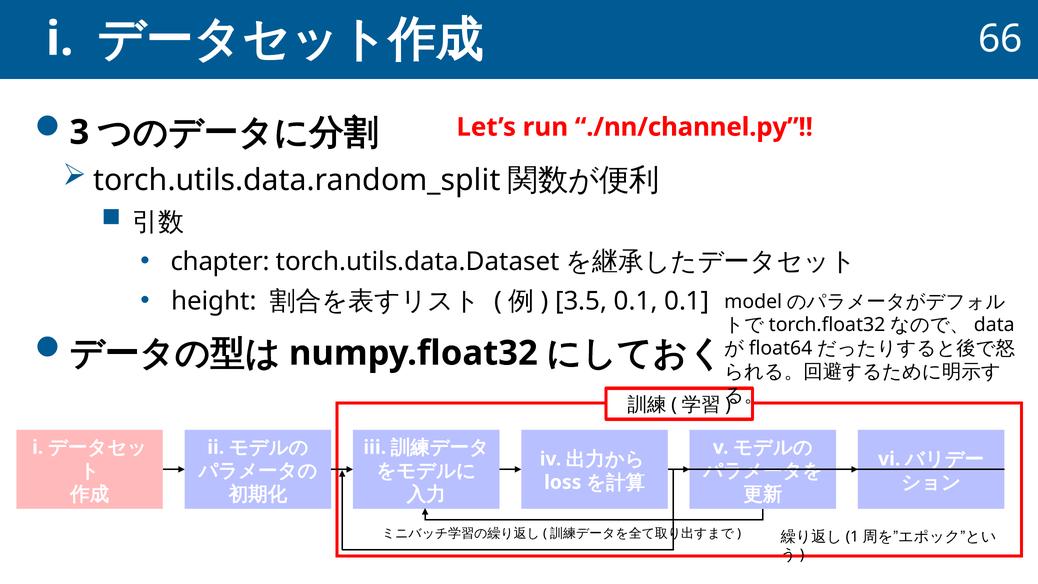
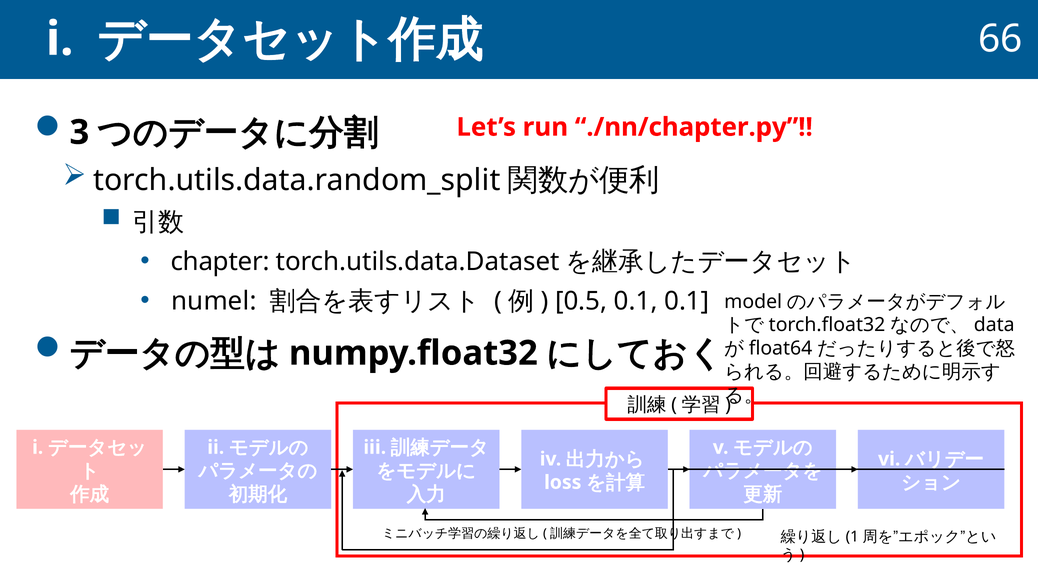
./nn/channel.py: ./nn/channel.py -> ./nn/chapter.py (694, 127)
height: height -> numel (214, 301)
3.5: 3.5 -> 0.5 (581, 301)
